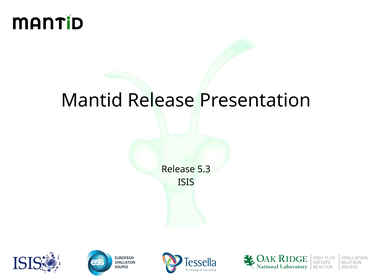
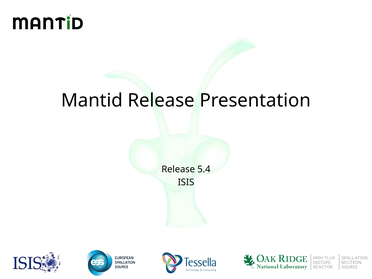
5.3: 5.3 -> 5.4 (204, 169)
